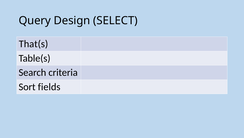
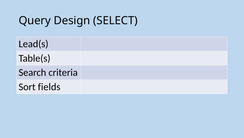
That(s: That(s -> Lead(s (33, 44)
